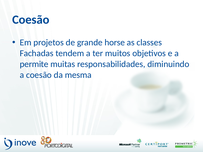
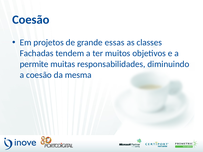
horse: horse -> essas (115, 43)
